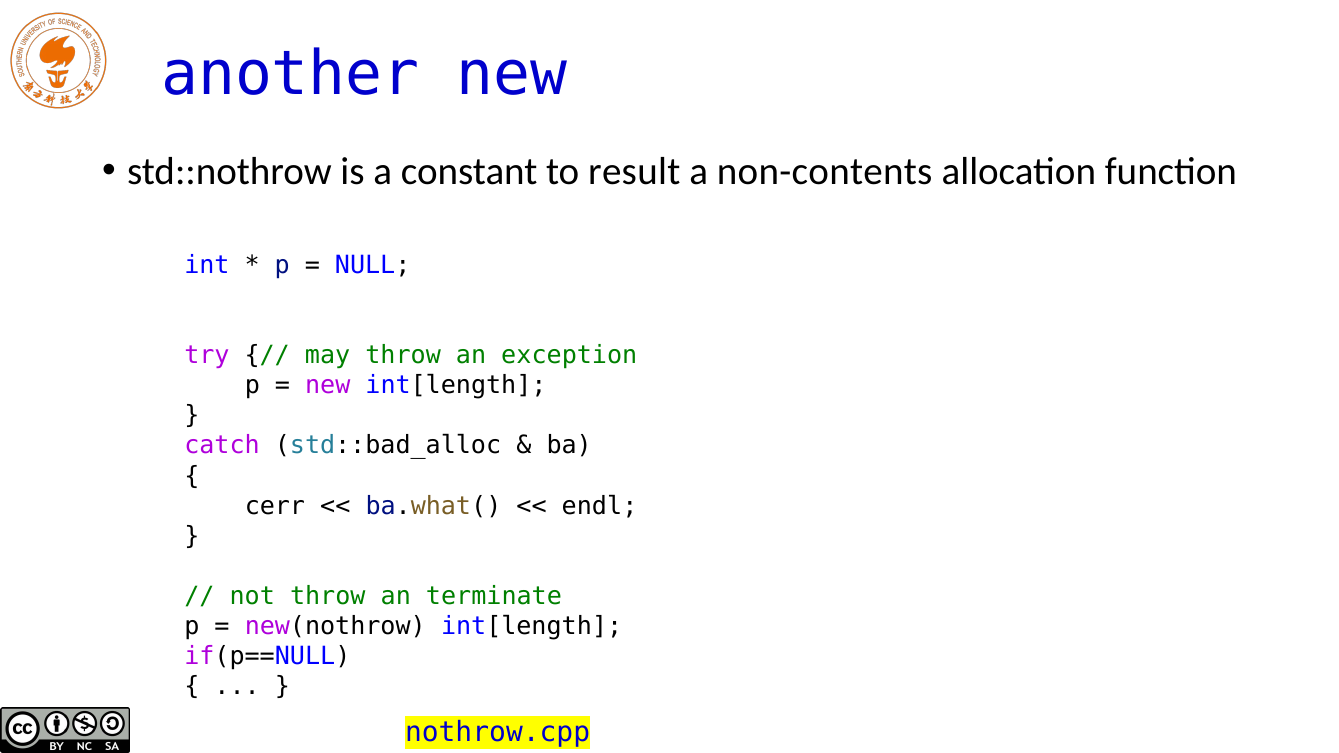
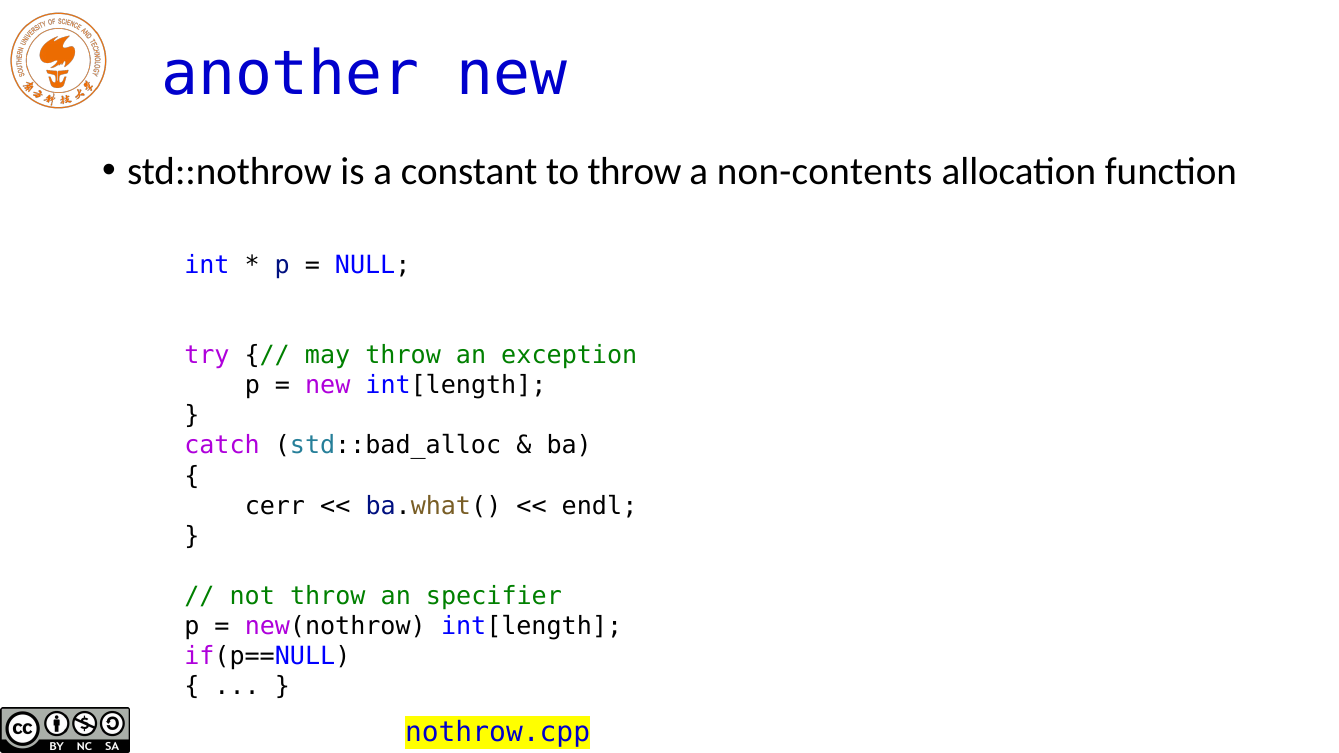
to result: result -> throw (635, 172)
terminate: terminate -> specifier (494, 596)
